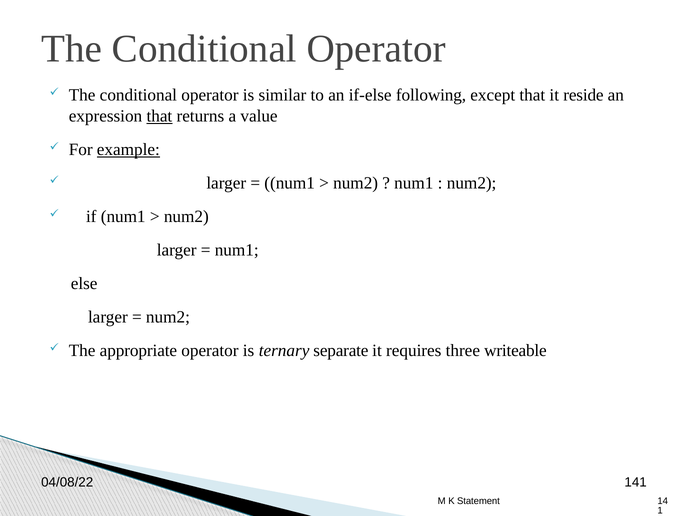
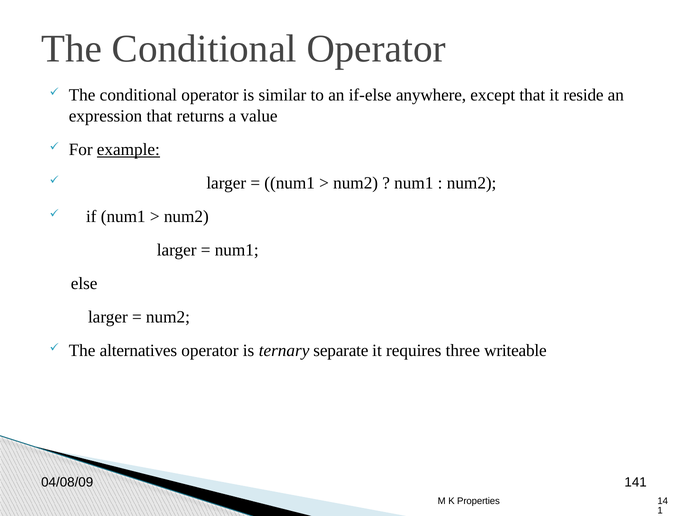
following: following -> anywhere (431, 95)
that underline: present -> none (159, 116)
appropriate: appropriate -> alternatives (138, 351)
04/08/22: 04/08/22 -> 04/08/09 (67, 482)
Statement: Statement -> Properties (478, 501)
